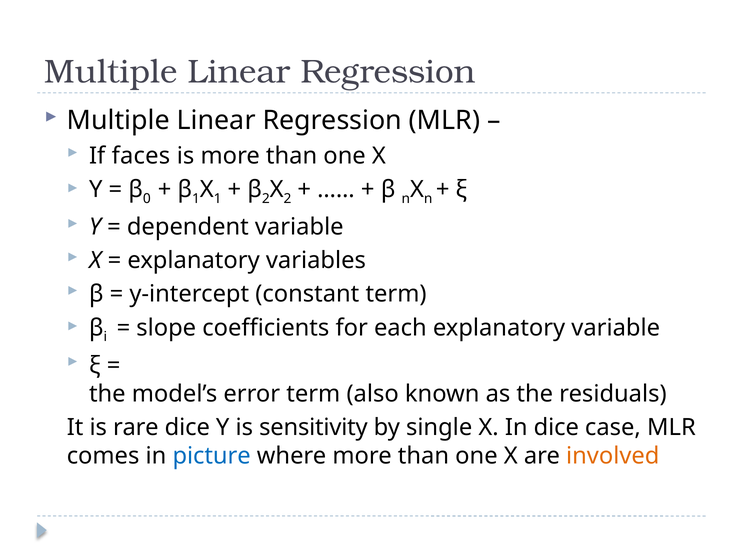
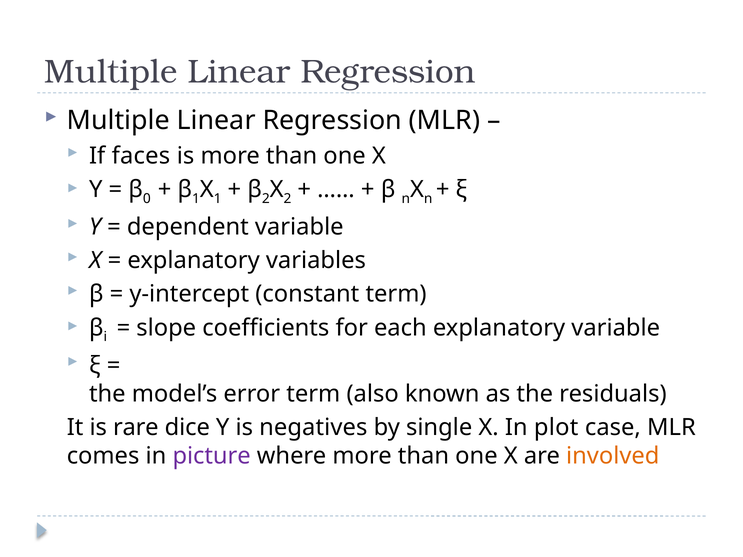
sensitivity: sensitivity -> negatives (313, 427)
In dice: dice -> plot (556, 427)
picture colour: blue -> purple (212, 456)
